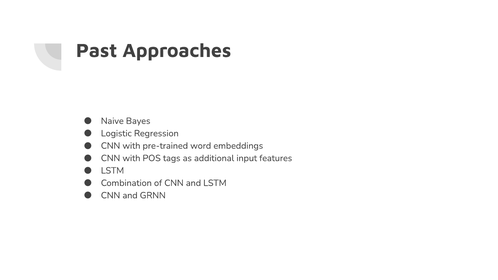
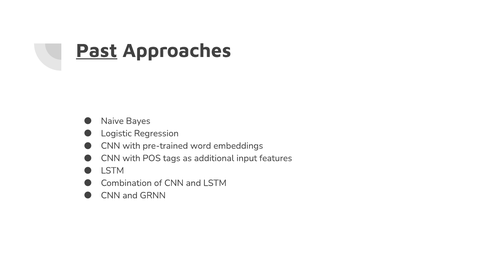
Past underline: none -> present (97, 51)
